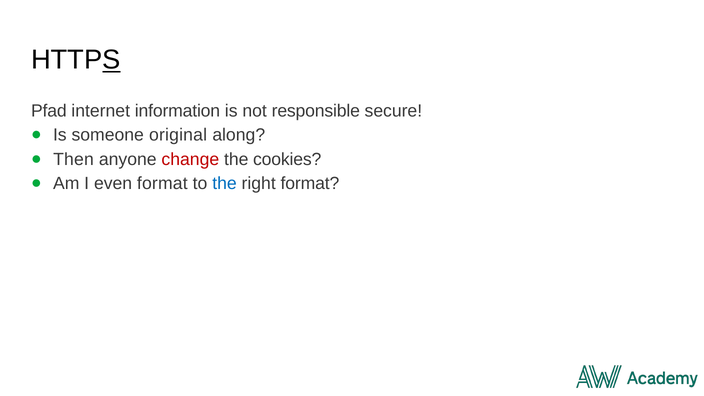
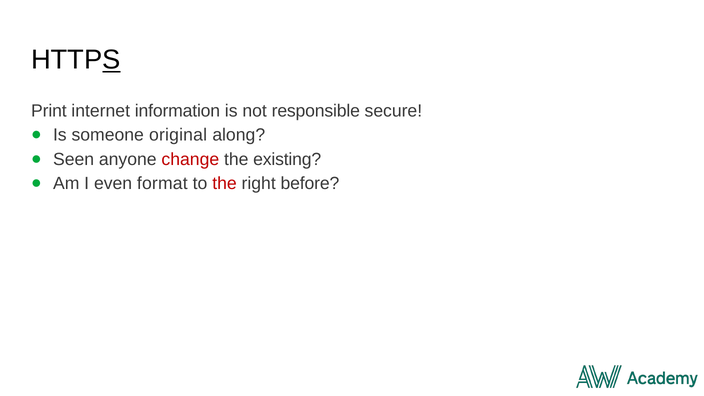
Pfad: Pfad -> Print (49, 111)
Then: Then -> Seen (74, 159)
cookies: cookies -> existing (287, 159)
the colour: blue -> red (224, 184)
right format: format -> before (310, 184)
